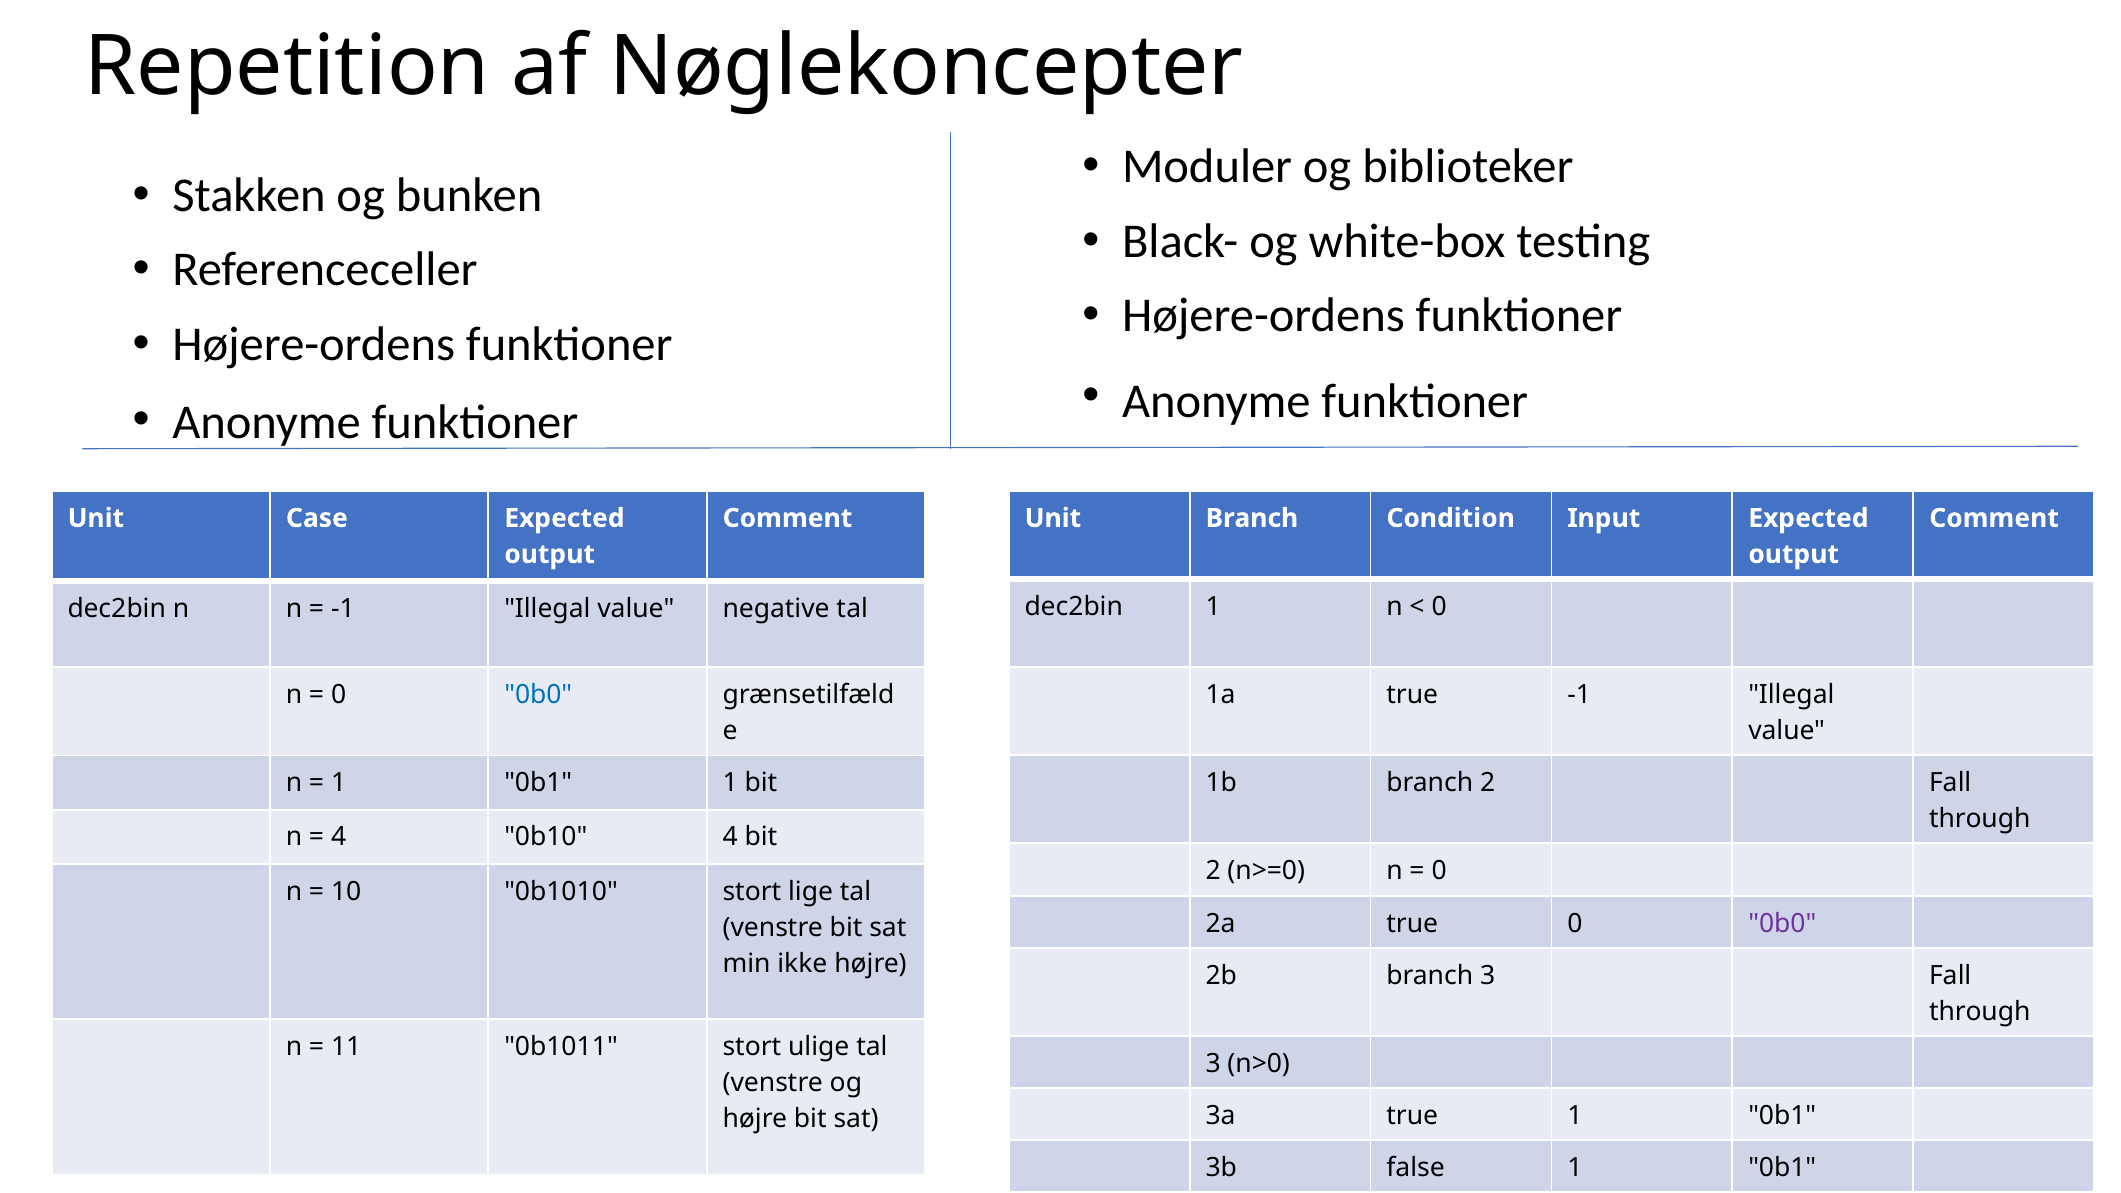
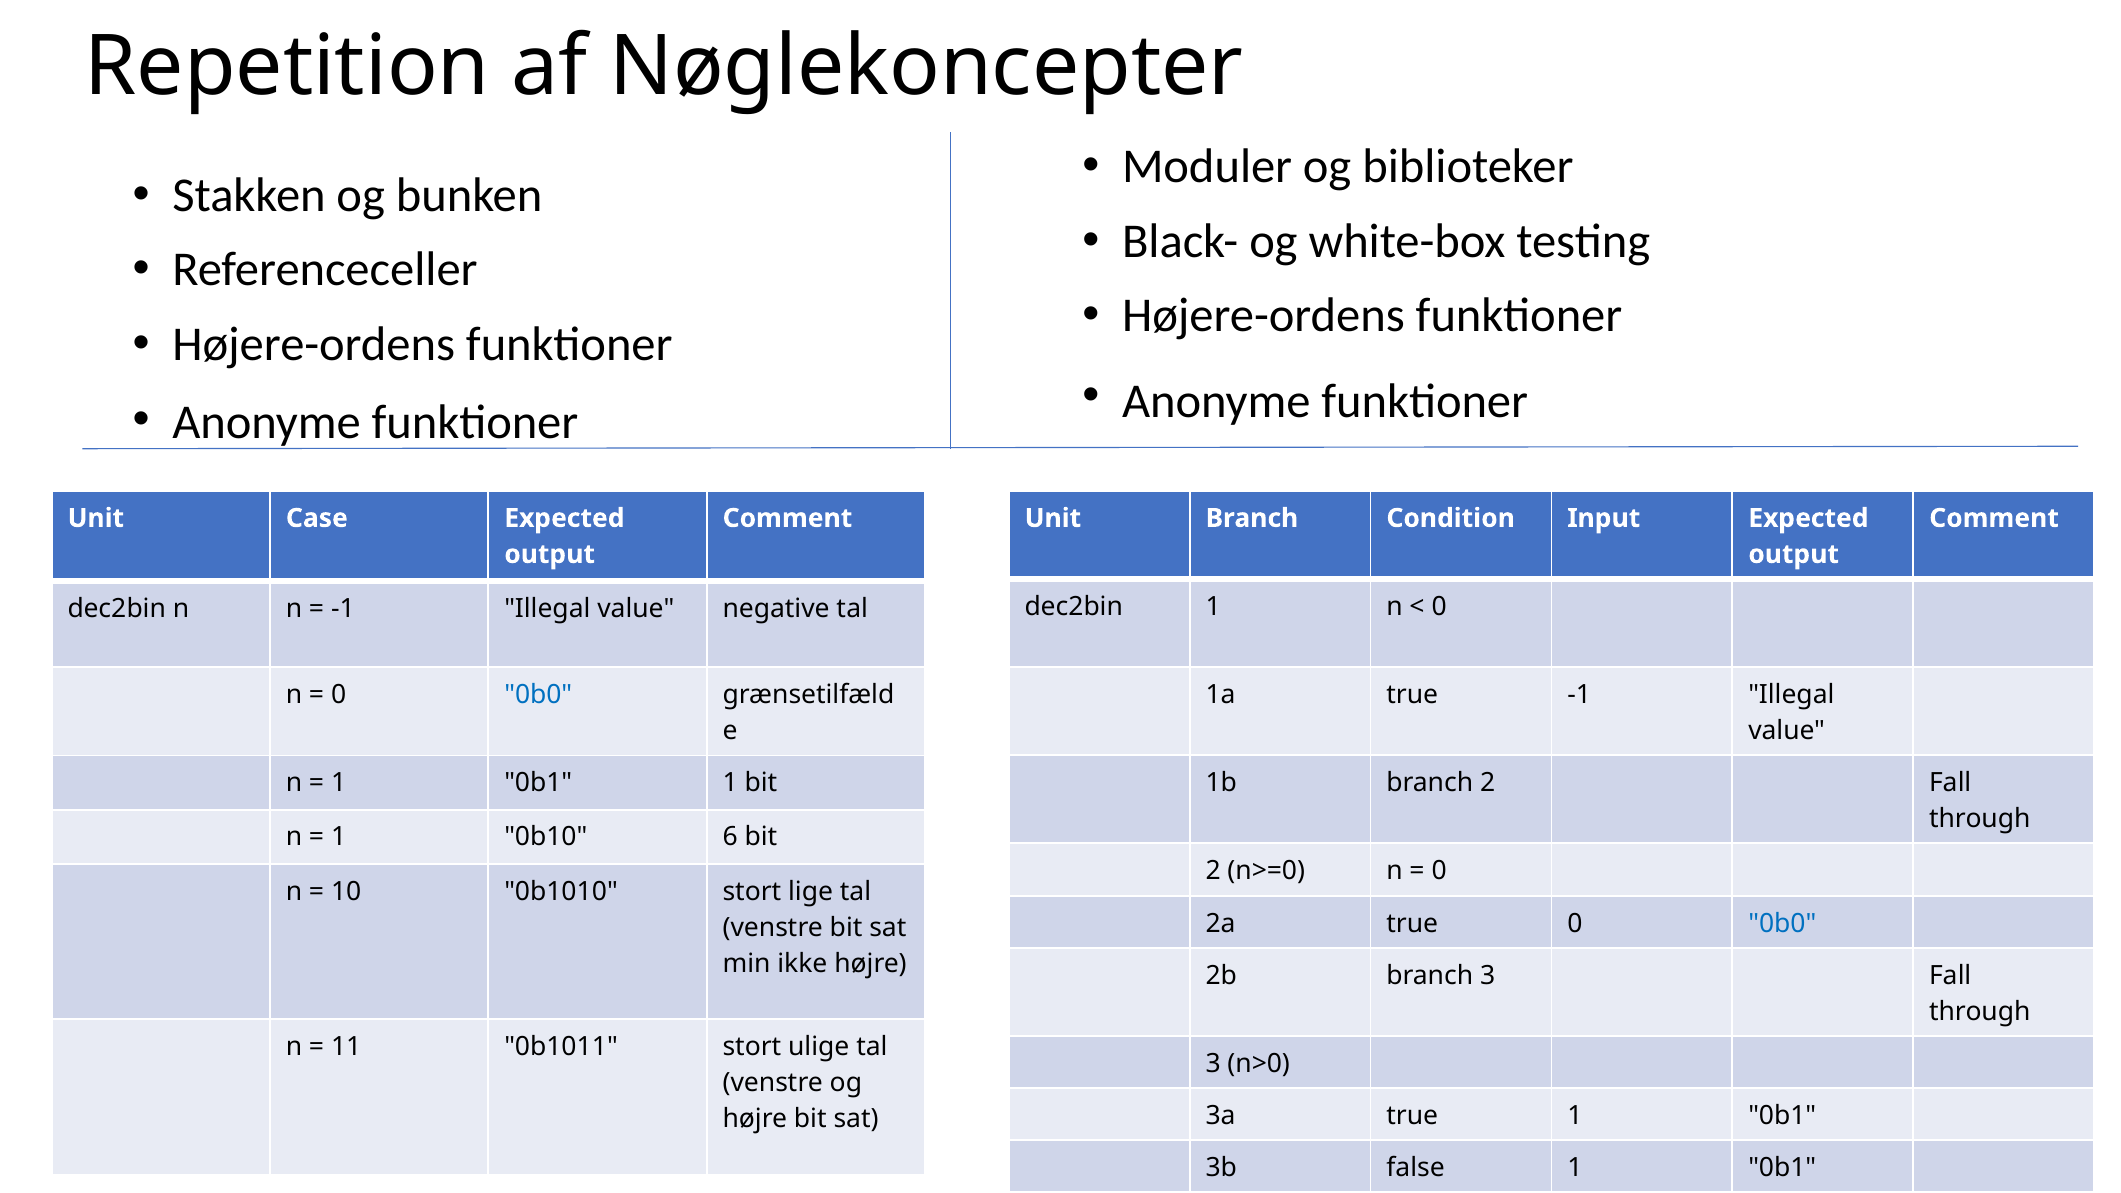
4: 4 -> 1 (339, 837)
0b10 4: 4 -> 6 (730, 837)
0b0 colour: purple -> blue (1782, 924)
